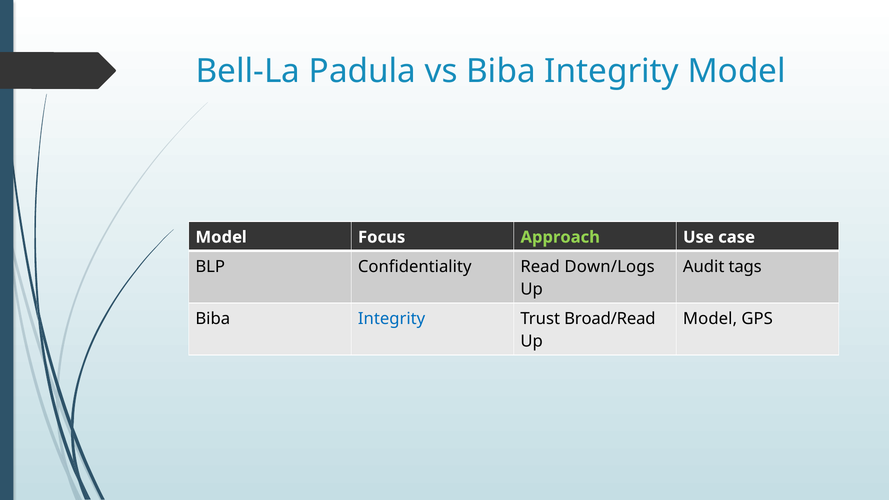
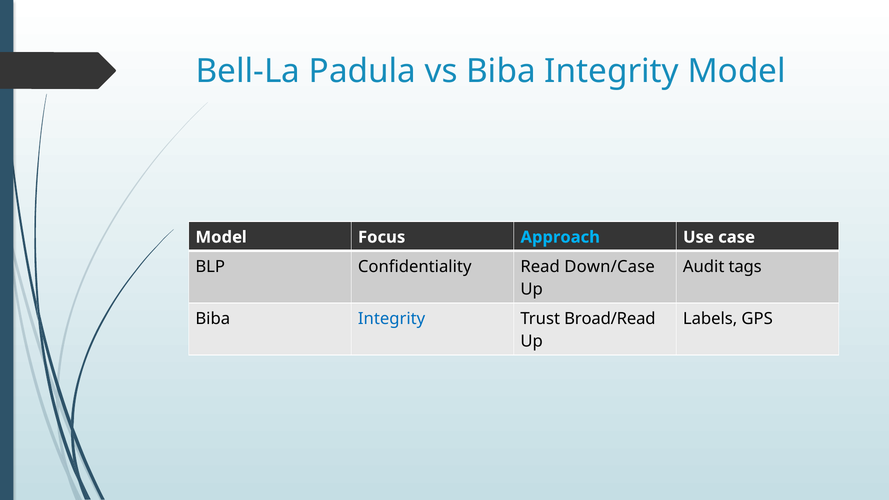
Approach colour: light green -> light blue (560, 237)
Down/Logs: Down/Logs -> Down/Case (610, 267)
Model: Model -> Labels (710, 319)
